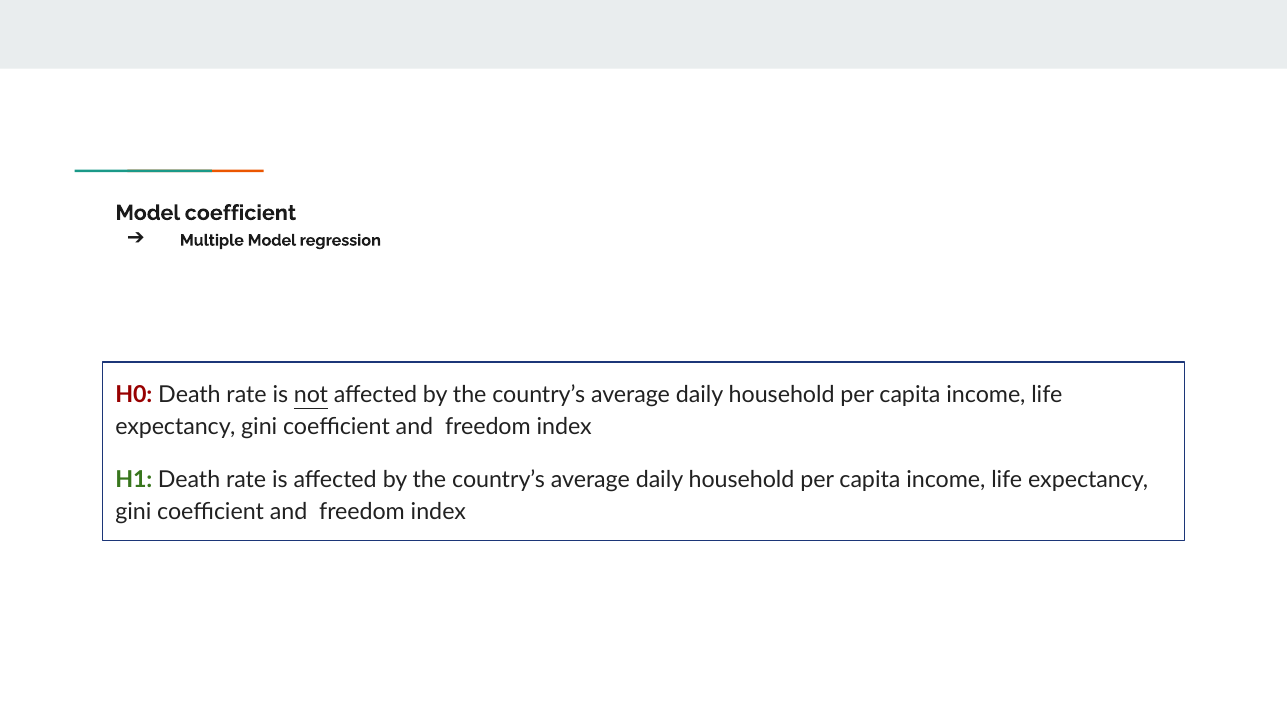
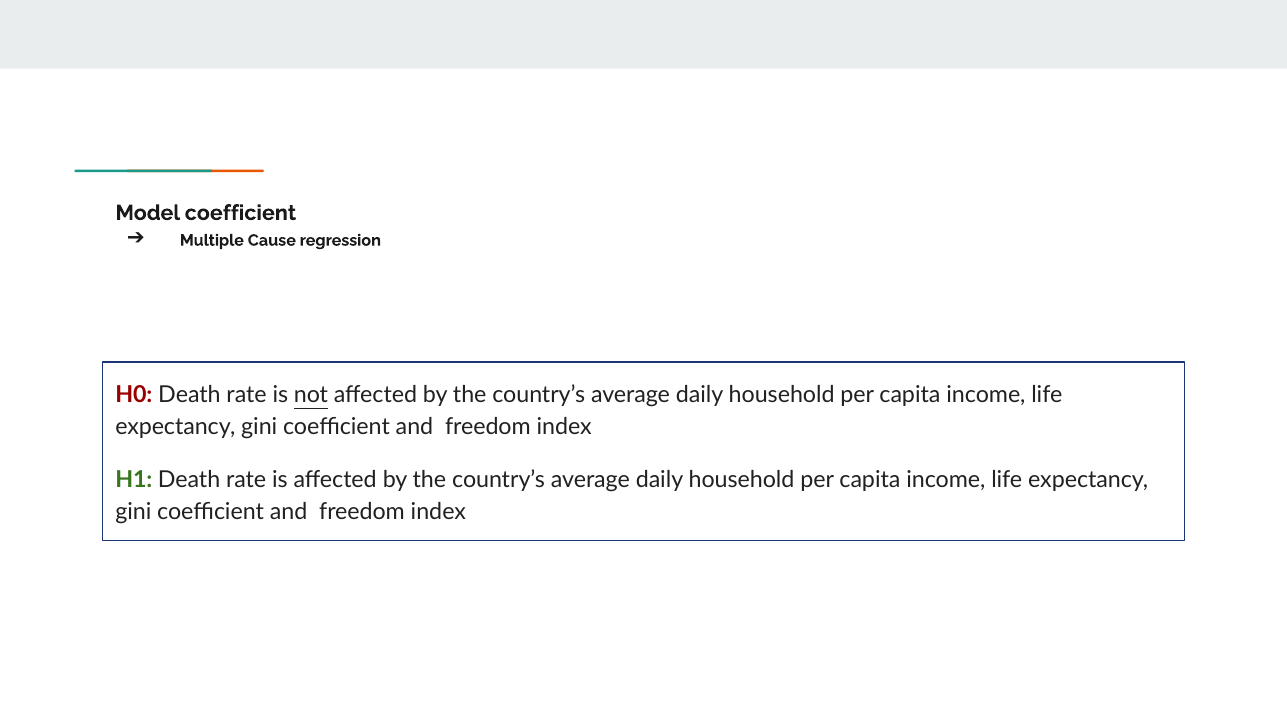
Multiple Model: Model -> Cause (272, 240)
